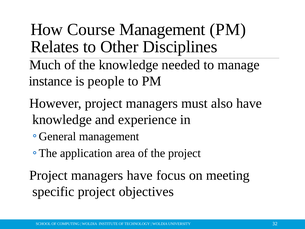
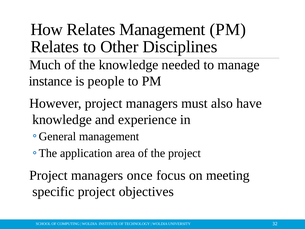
How Course: Course -> Relates (91, 29)
managers have: have -> once (140, 175)
